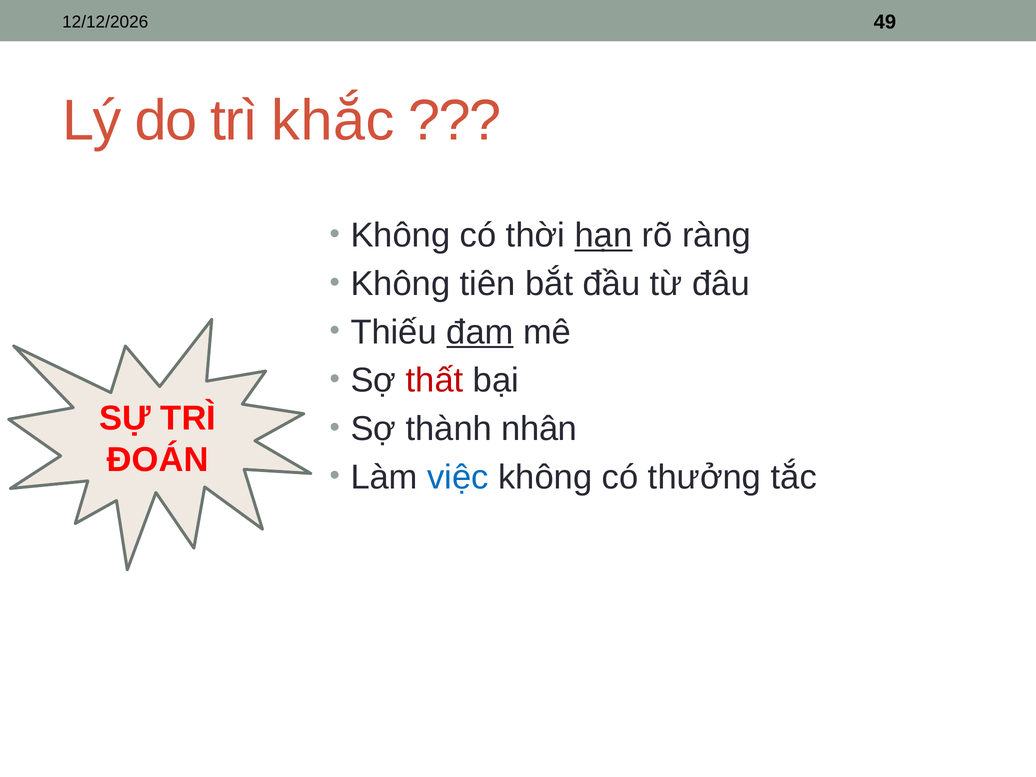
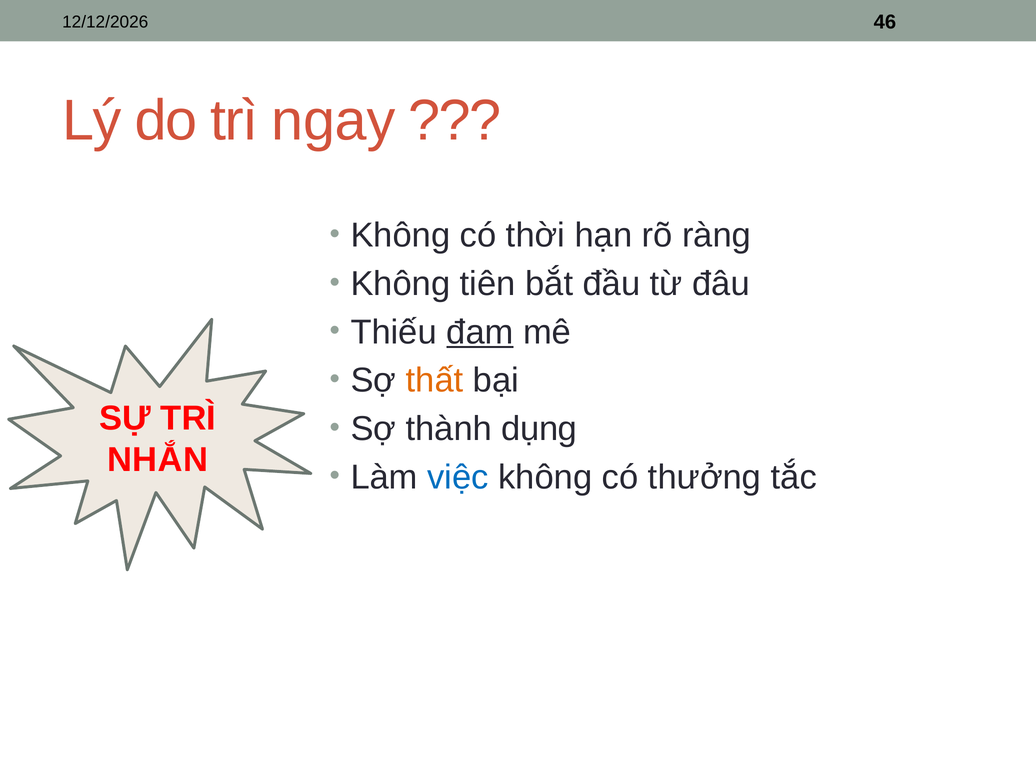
49: 49 -> 46 (885, 22)
khắc: khắc -> ngay (333, 121)
hạn underline: present -> none (603, 236)
thất colour: red -> orange (435, 381)
nhân: nhân -> dụng (539, 429)
ĐOÁN: ĐOÁN -> NHẮN (158, 460)
